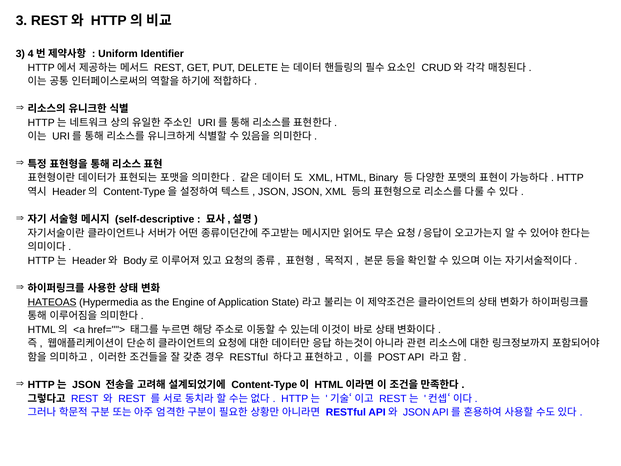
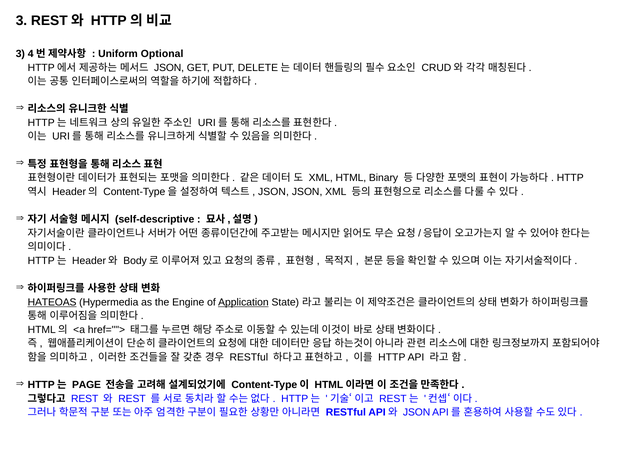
Identifier: Identifier -> Optional (162, 54)
REST: REST -> JSON (169, 68)
Application underline: none -> present (243, 302)
POST: POST -> HTTP (392, 357)
JSON: JSON -> PAGE (86, 385)
